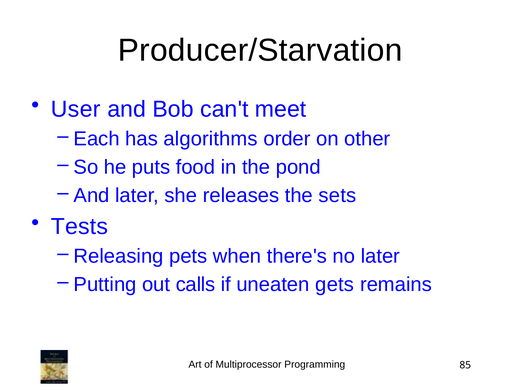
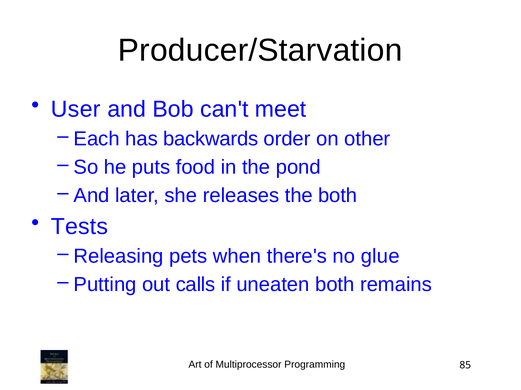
algorithms: algorithms -> backwards (211, 139)
the sets: sets -> both (338, 196)
no later: later -> glue (380, 257)
uneaten gets: gets -> both (335, 285)
